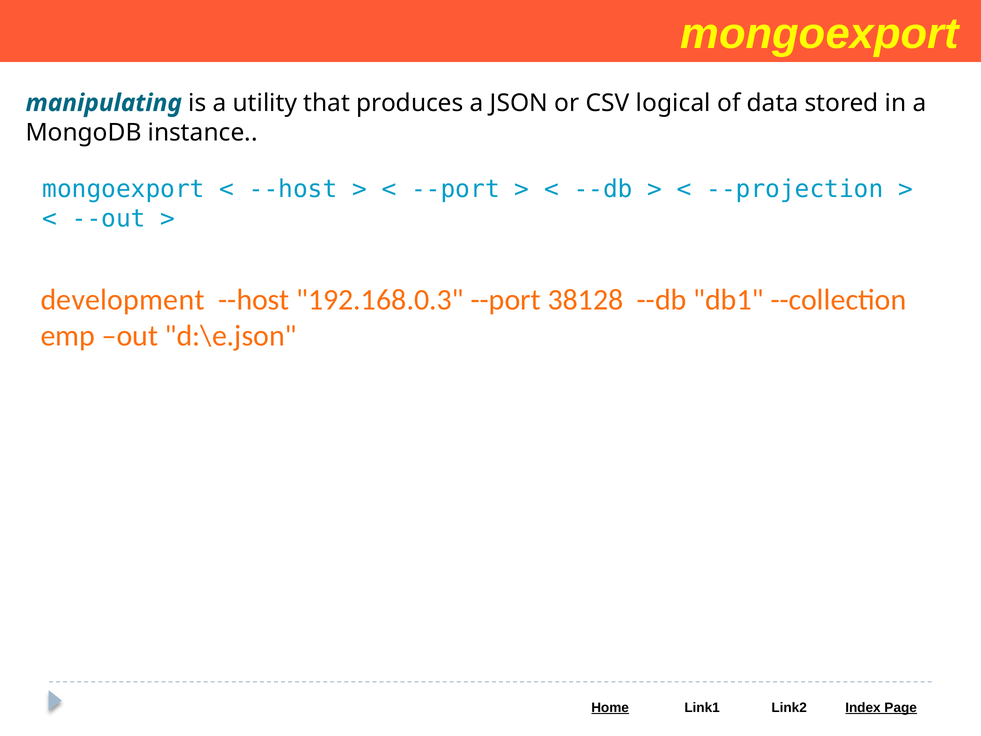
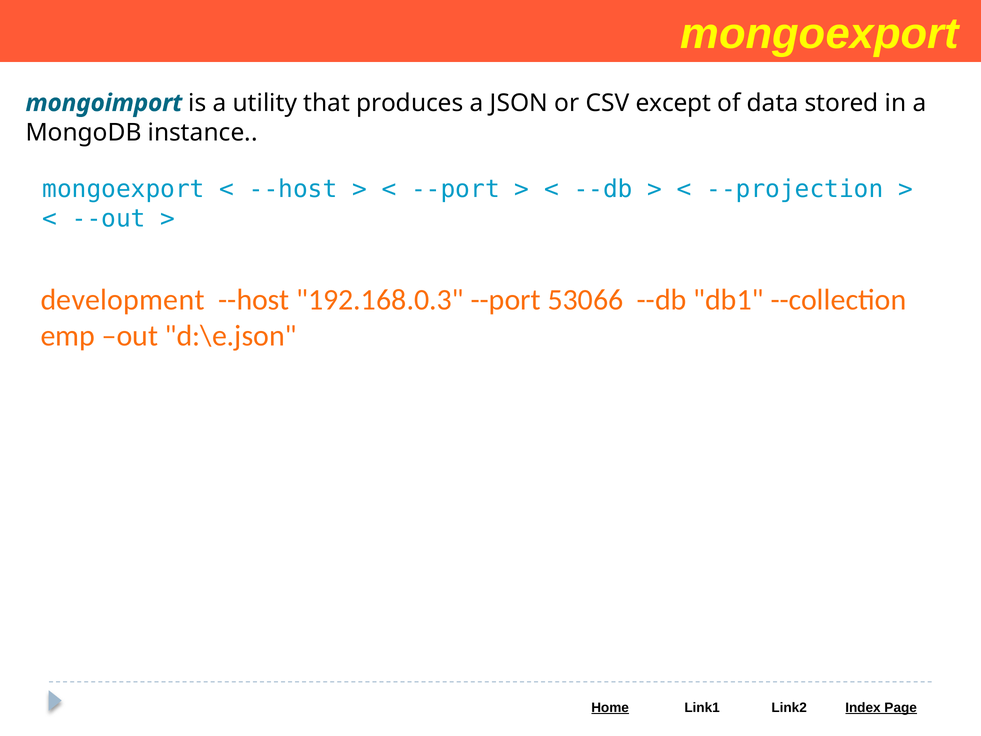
manipulating: manipulating -> mongoimport (104, 103)
logical: logical -> except (673, 103)
38128: 38128 -> 53066 (586, 300)
